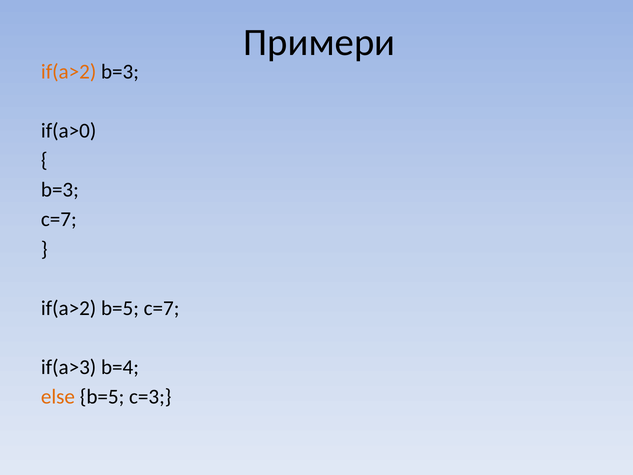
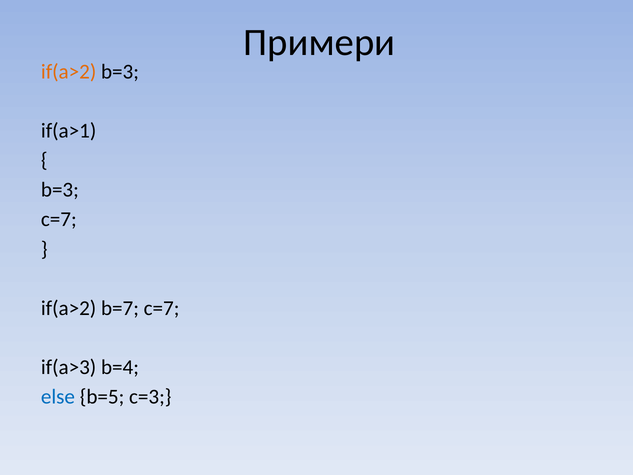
if(a>0: if(a>0 -> if(a>1 (69, 131)
if(a>2 b=5: b=5 -> b=7 (120, 308)
else colour: orange -> blue (58, 397)
